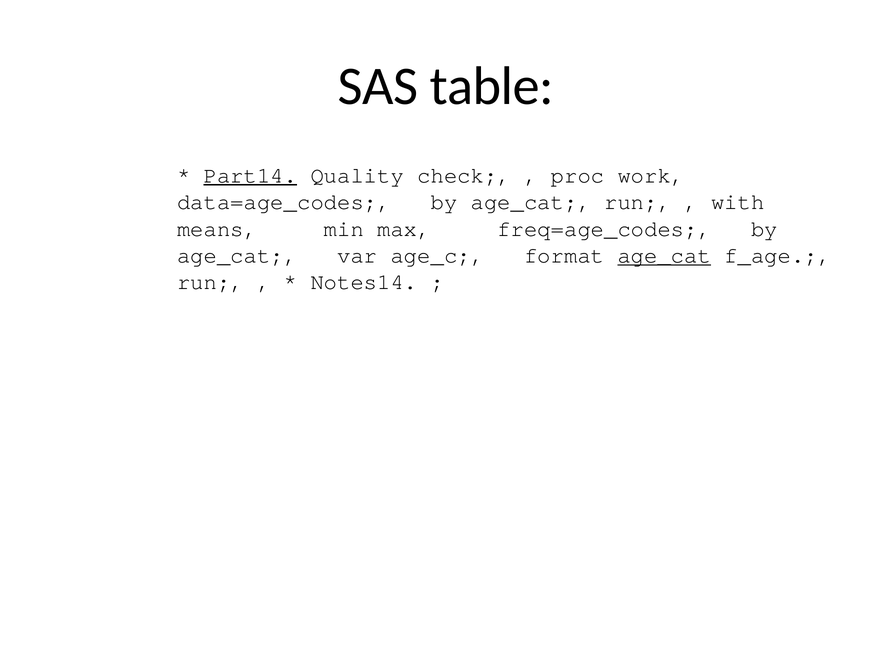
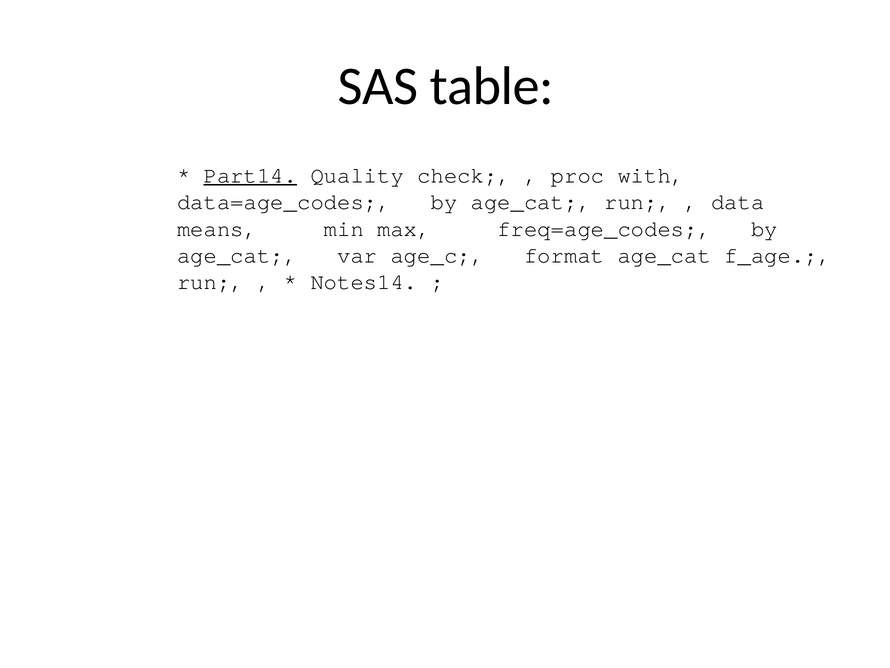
work: work -> with (651, 175)
with: with -> data (738, 202)
age_cat underline: present -> none (664, 255)
